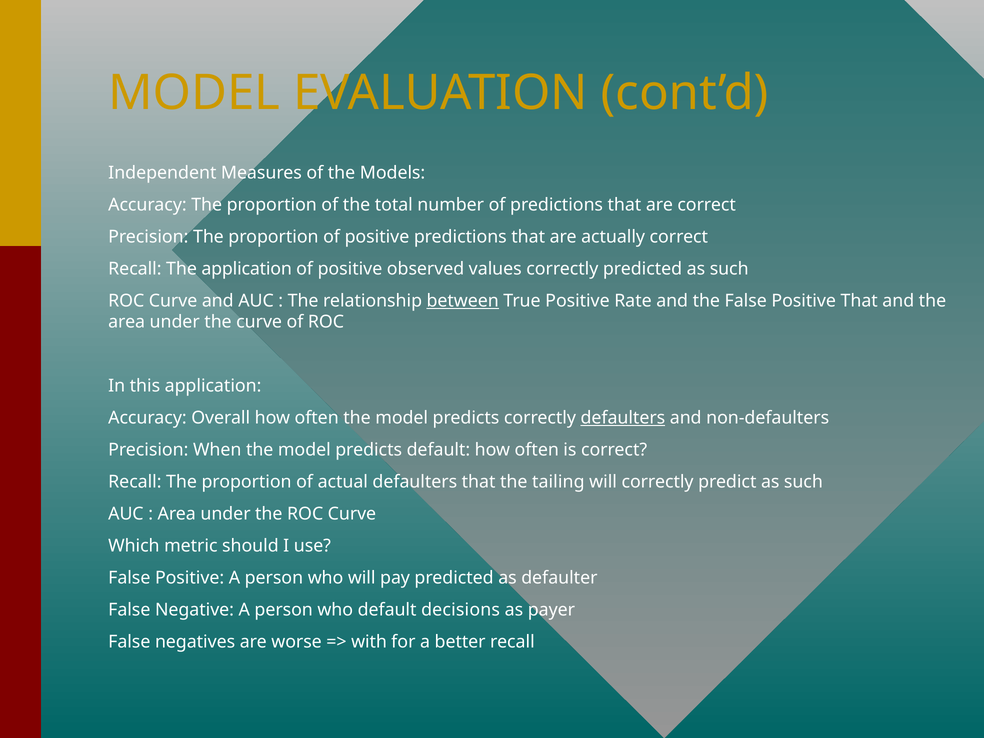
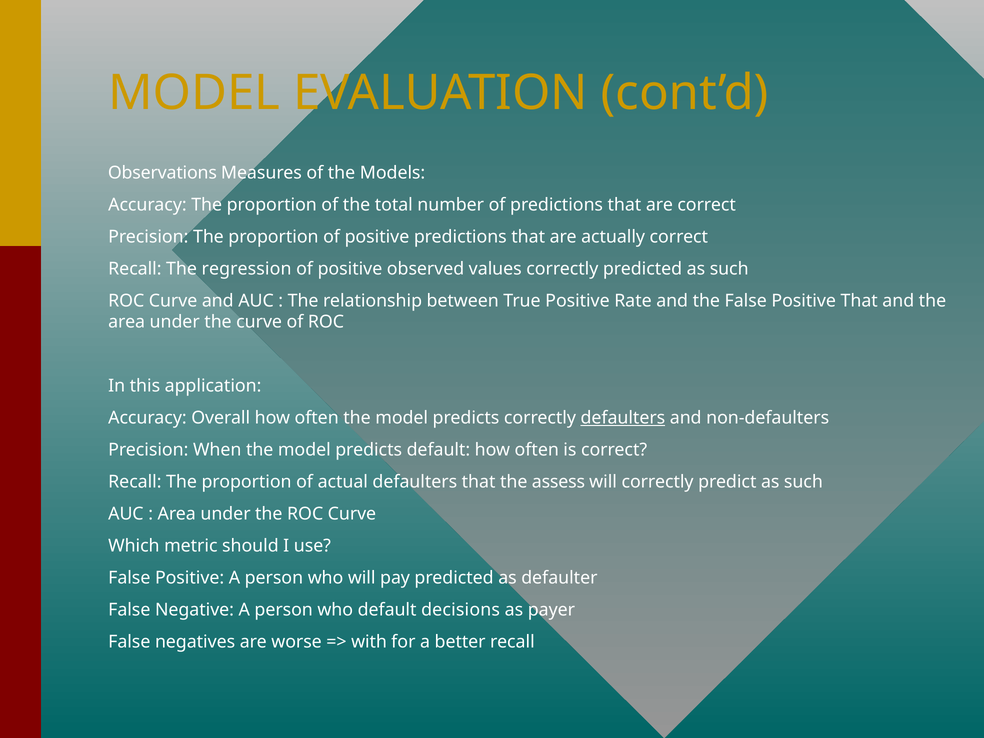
Independent: Independent -> Observations (162, 173)
The application: application -> regression (247, 269)
between underline: present -> none (463, 301)
tailing: tailing -> assess (558, 482)
